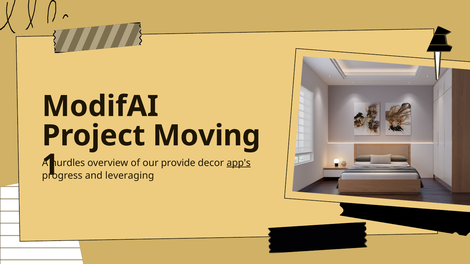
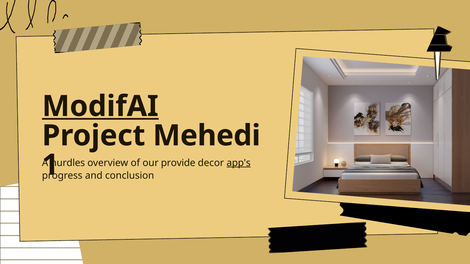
ModifAI underline: none -> present (100, 106)
Moving: Moving -> Mehedi (207, 136)
leveraging: leveraging -> conclusion (130, 176)
